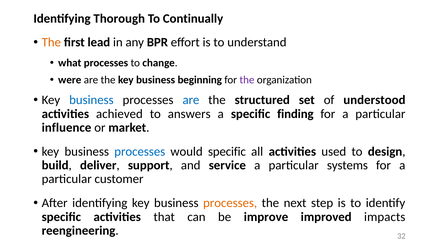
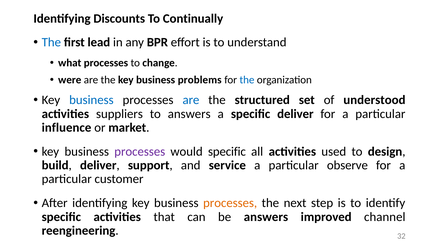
Thorough: Thorough -> Discounts (119, 18)
The colour: orange -> blue (51, 42)
beginning: beginning -> problems (200, 80)
the colour: purple -> blue (247, 80)
achieved: achieved -> suppliers (119, 114)
specific finding: finding -> deliver (295, 114)
processes colour: blue -> purple (140, 151)
systems: systems -> observe (347, 165)
be improve: improve -> answers (266, 217)
impacts: impacts -> channel (385, 217)
